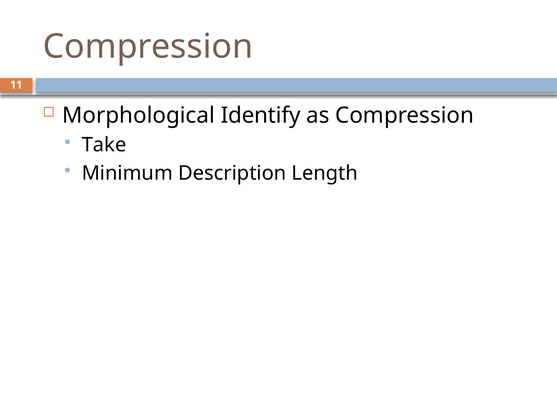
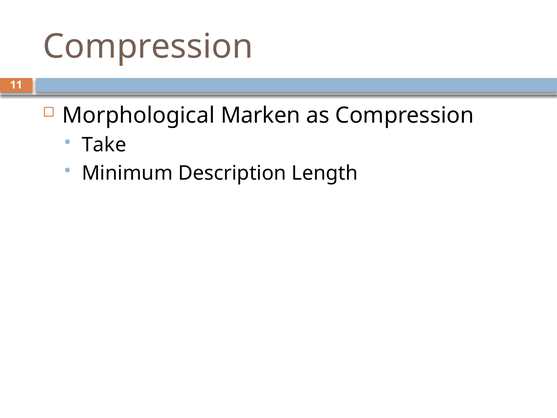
Identify: Identify -> Marken (261, 115)
